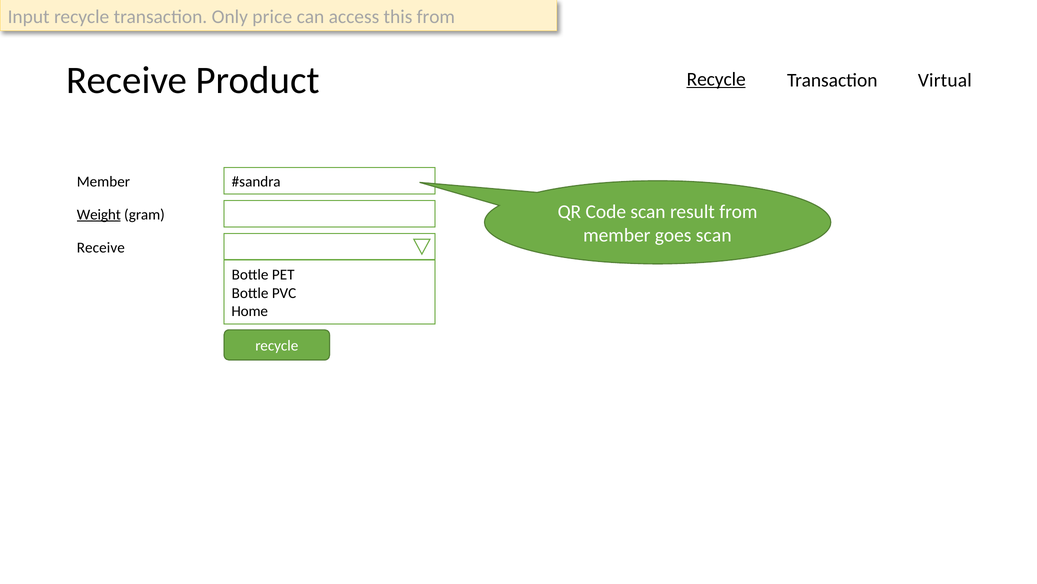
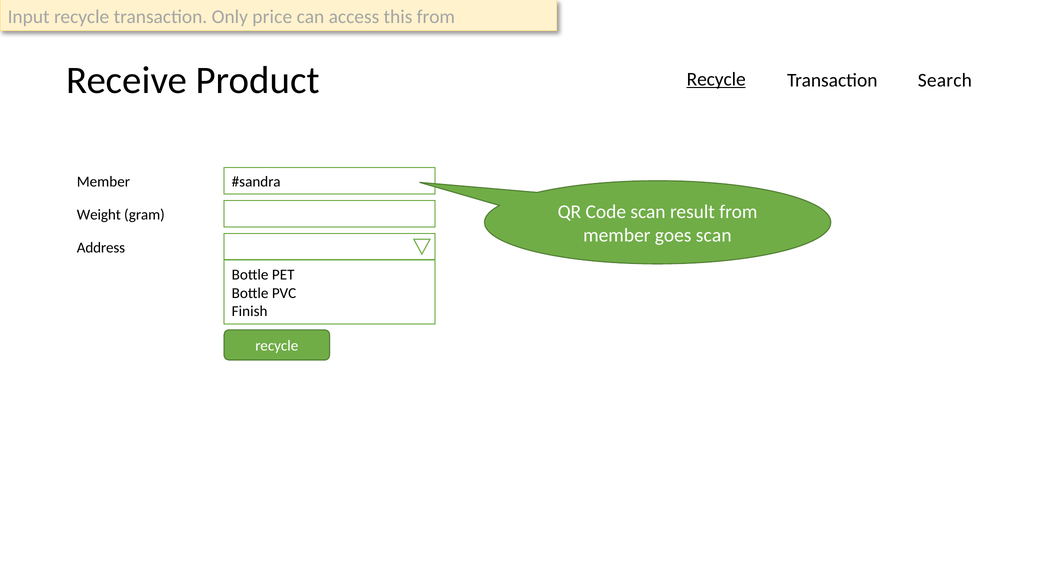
Virtual: Virtual -> Search (945, 80)
Weight underline: present -> none (99, 214)
Receive: Receive -> Address (101, 247)
Home: Home -> Finish (250, 311)
